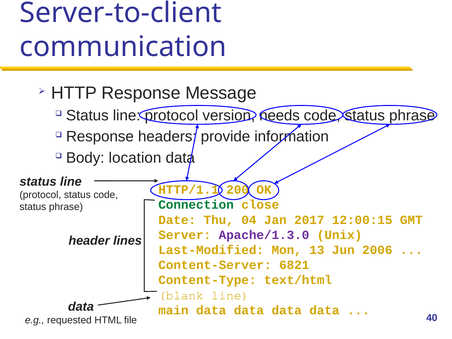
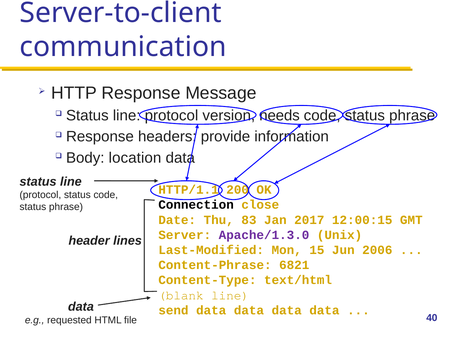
Connection colour: green -> black (196, 205)
04: 04 -> 83 (249, 220)
13: 13 -> 15 (317, 250)
Content-Server: Content-Server -> Content-Phrase (215, 265)
main: main -> send (173, 310)
